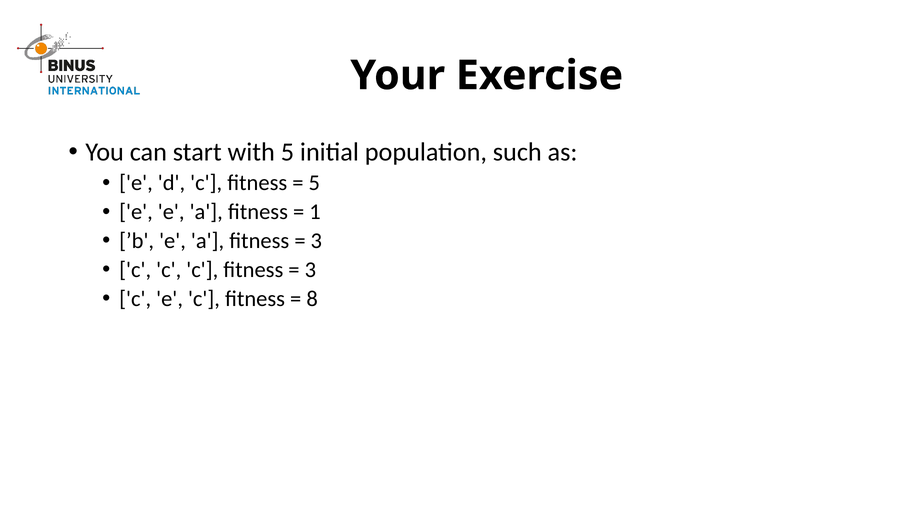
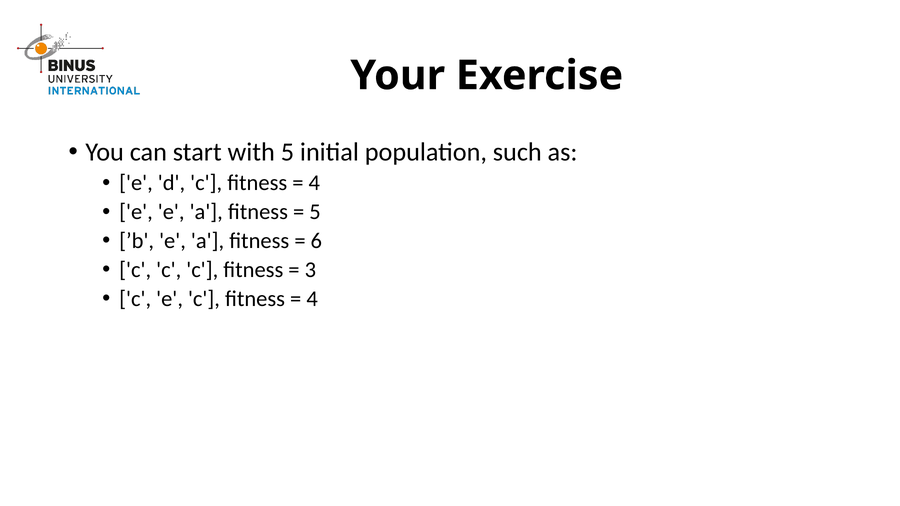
5: 5 -> 4 (314, 183)
1: 1 -> 5 (315, 212)
3: 3 -> 6 (316, 241)
8: 8 -> 4 (312, 299)
